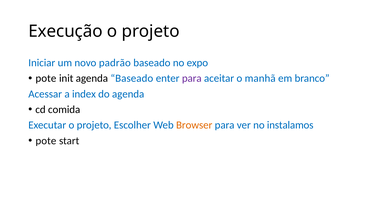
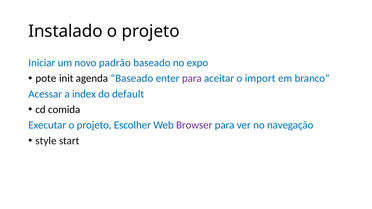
Execução: Execução -> Instalado (65, 31)
manhã: manhã -> import (260, 78)
do agenda: agenda -> default (128, 94)
Browser colour: orange -> purple (194, 125)
instalamos: instalamos -> navegação (290, 125)
pote: pote -> style (46, 141)
